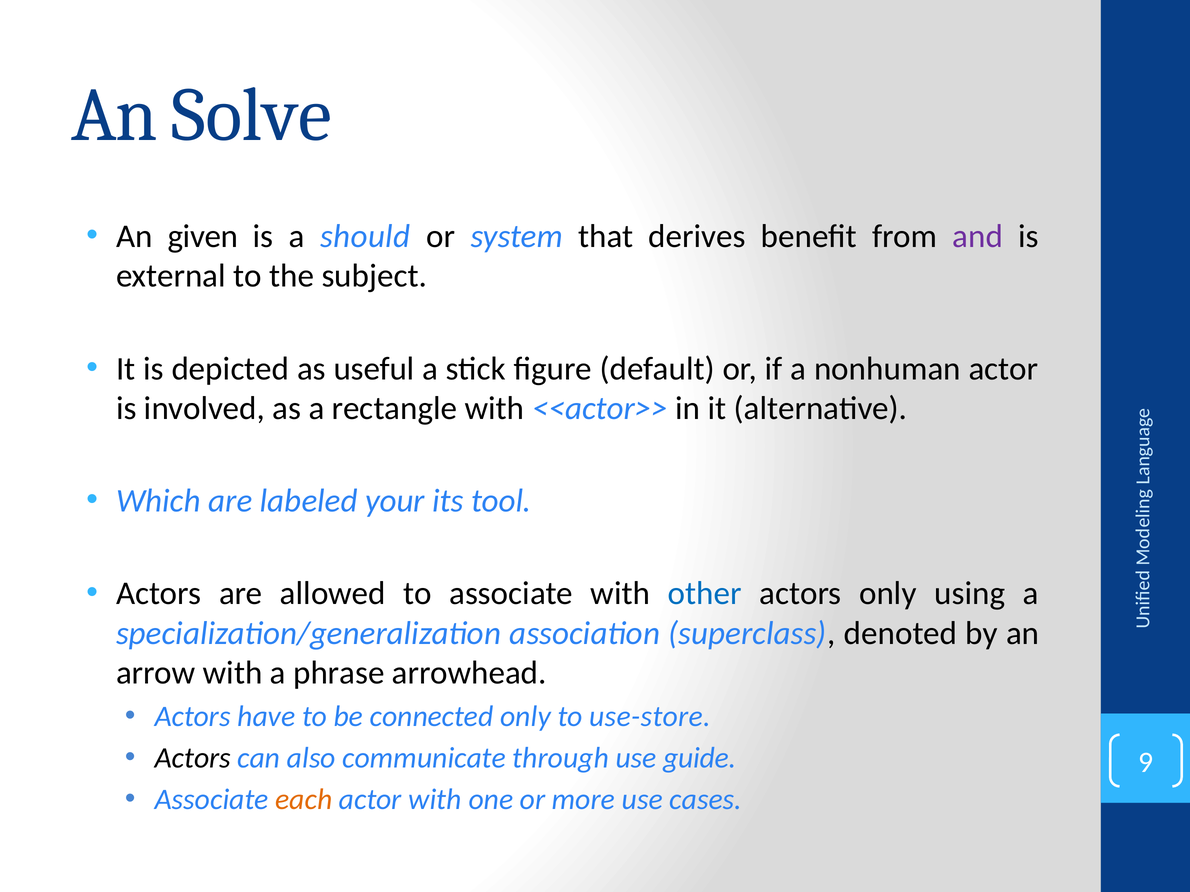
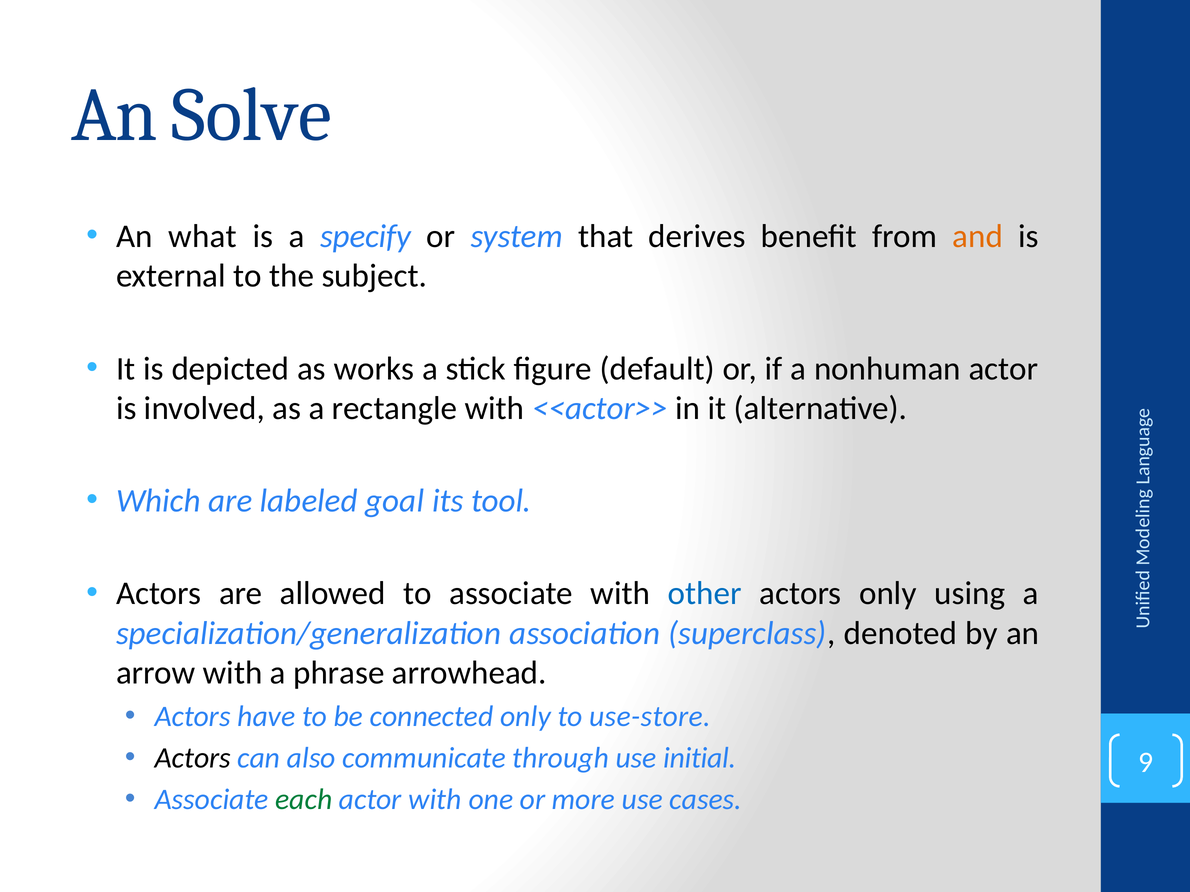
given: given -> what (203, 236)
should: should -> specify (366, 236)
and colour: purple -> orange (978, 236)
useful: useful -> works (374, 369)
your: your -> goal (395, 501)
guide: guide -> initial (700, 758)
each colour: orange -> green (304, 800)
